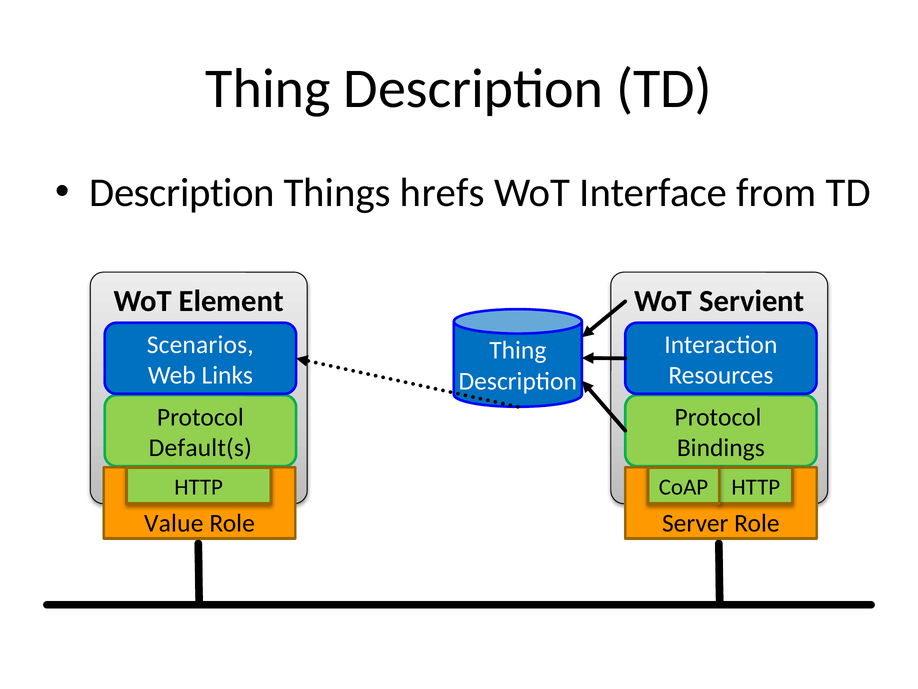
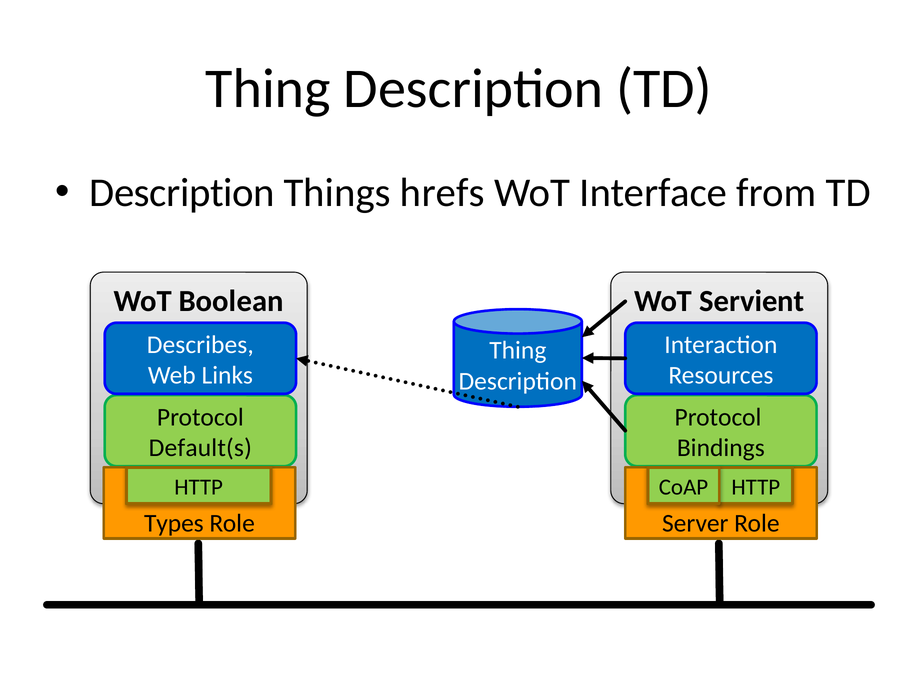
Element: Element -> Boolean (231, 301)
Scenarios: Scenarios -> Describes (200, 345)
Value: Value -> Types (174, 523)
